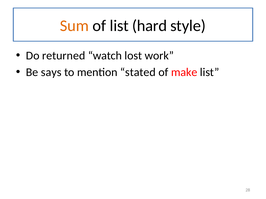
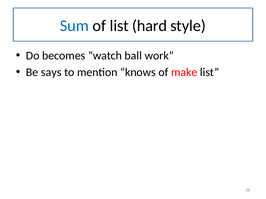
Sum colour: orange -> blue (74, 26)
returned: returned -> becomes (64, 56)
lost: lost -> ball (133, 56)
stated: stated -> knows (138, 72)
